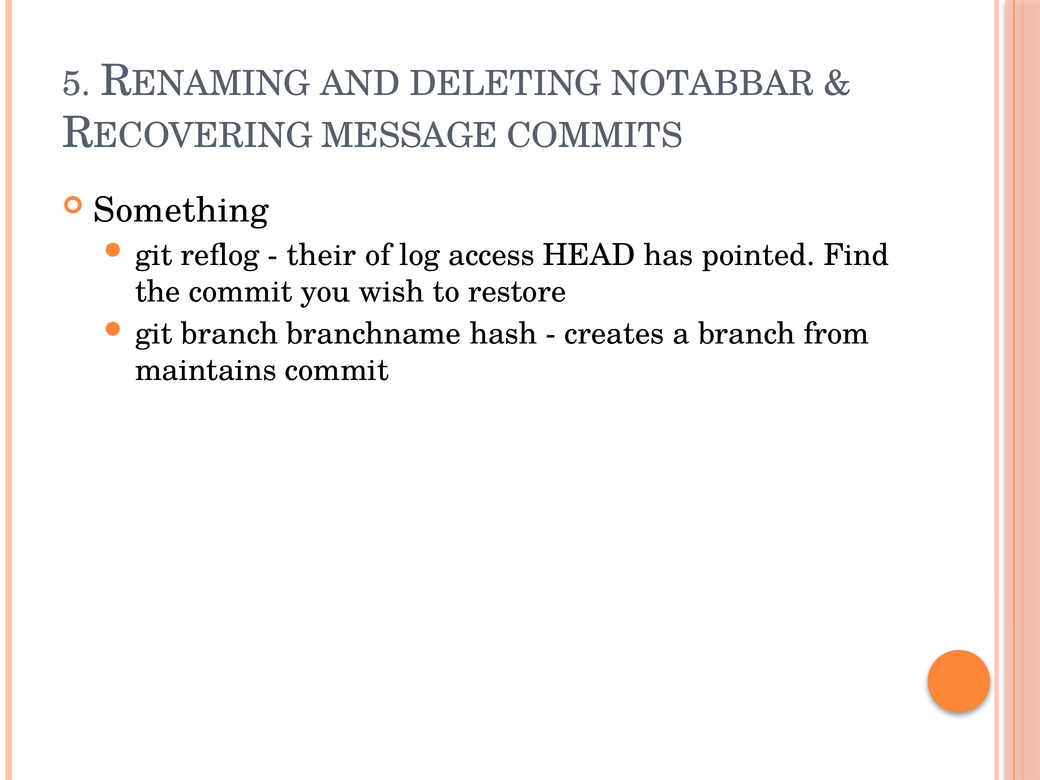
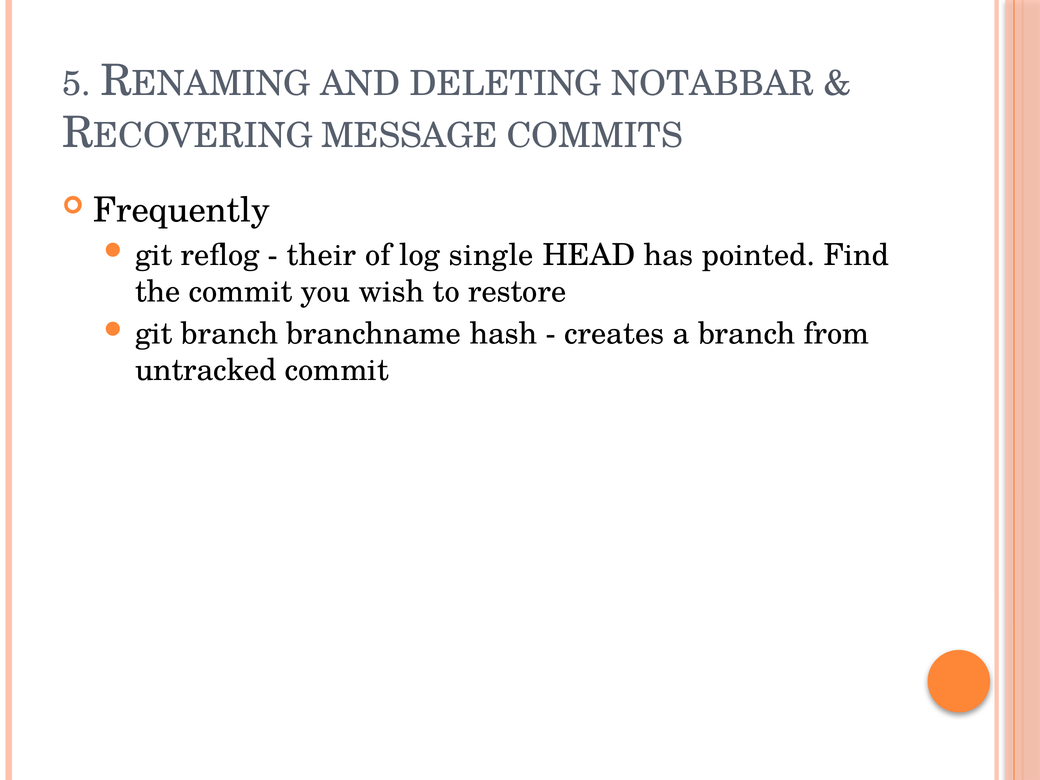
Something: Something -> Frequently (182, 210)
access: access -> single (491, 255)
maintains: maintains -> untracked (206, 370)
